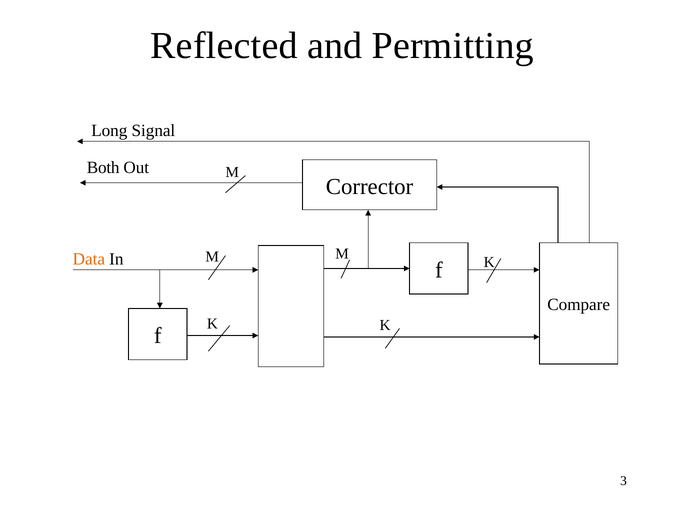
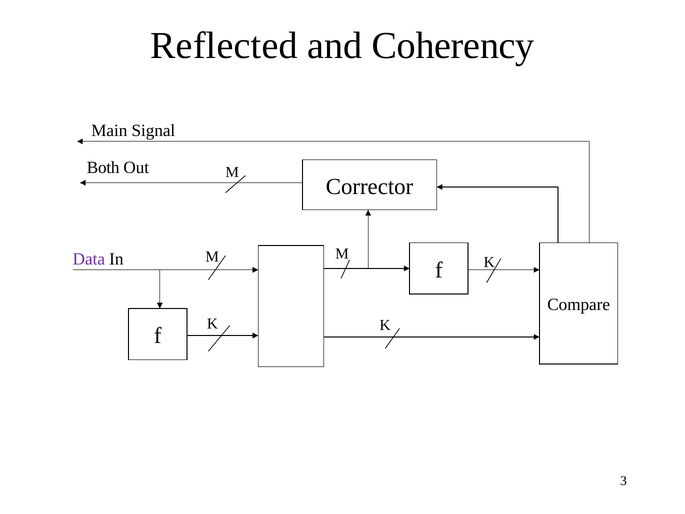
Permitting: Permitting -> Coherency (453, 45)
Long: Long -> Main (109, 130)
Data colour: orange -> purple (89, 259)
